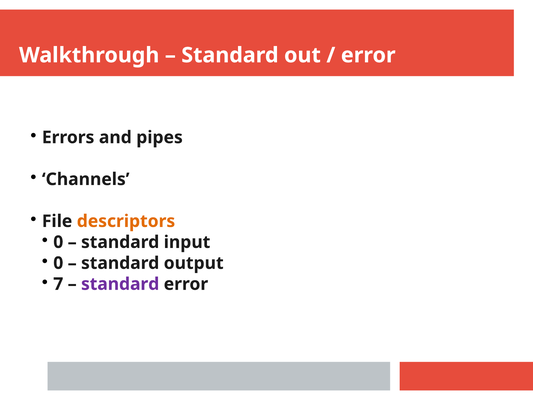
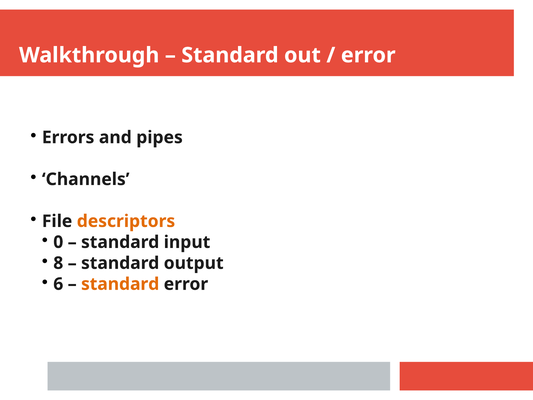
0: 0 -> 8 (58, 263)
7: 7 -> 6 (58, 284)
standard colour: purple -> orange (120, 284)
